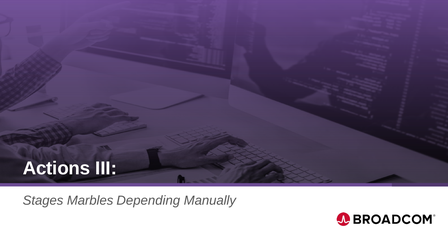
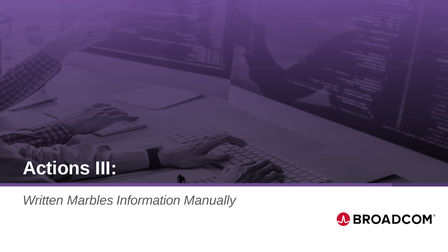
Stages: Stages -> Written (43, 200)
Depending: Depending -> Information (148, 200)
